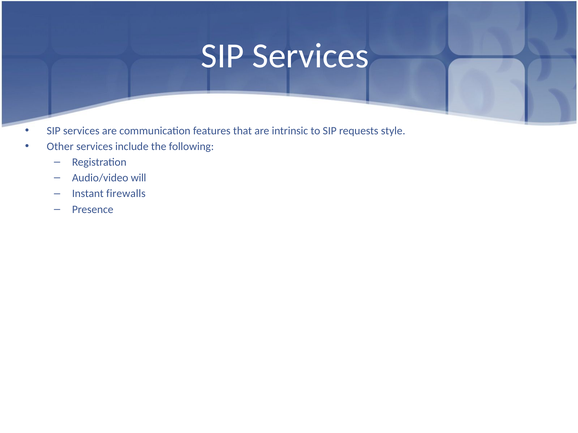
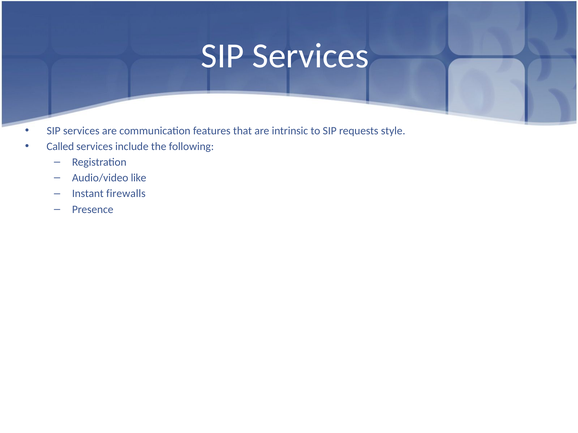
Other: Other -> Called (60, 147)
will: will -> like (139, 178)
